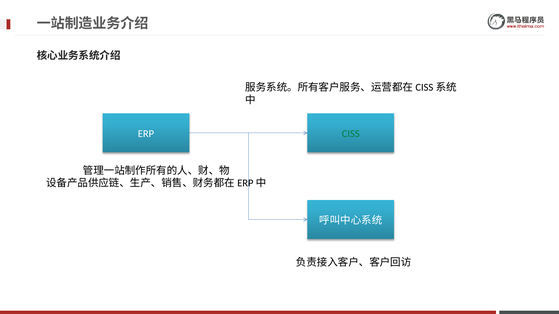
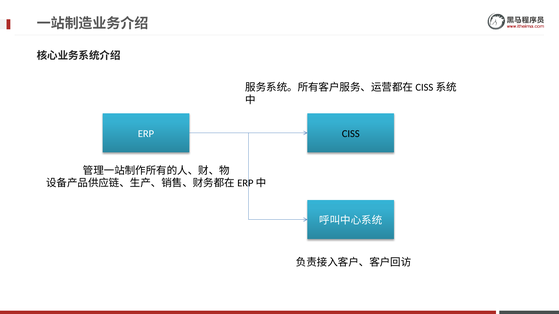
CISS colour: green -> black (351, 134)
